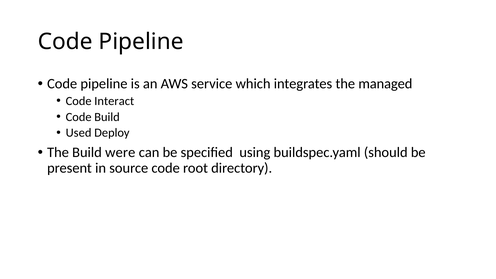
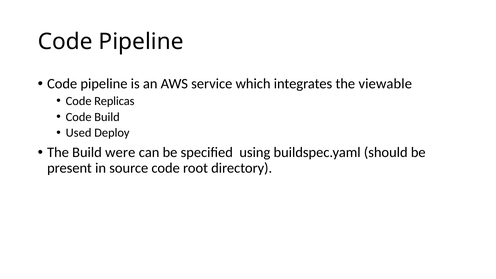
managed: managed -> viewable (385, 84)
Interact: Interact -> Replicas (114, 101)
